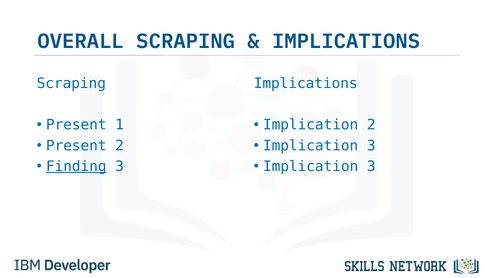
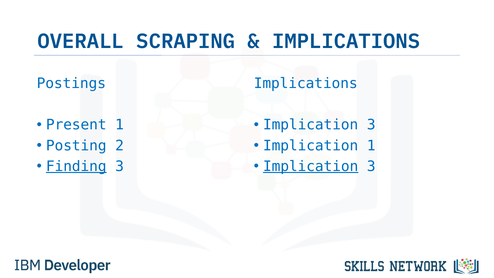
Scraping: Scraping -> Postings (71, 83)
2: 2 -> 3 (371, 125)
Present: Present -> Posting (76, 146)
3: 3 -> 1 (371, 146)
Implication underline: none -> present (311, 166)
